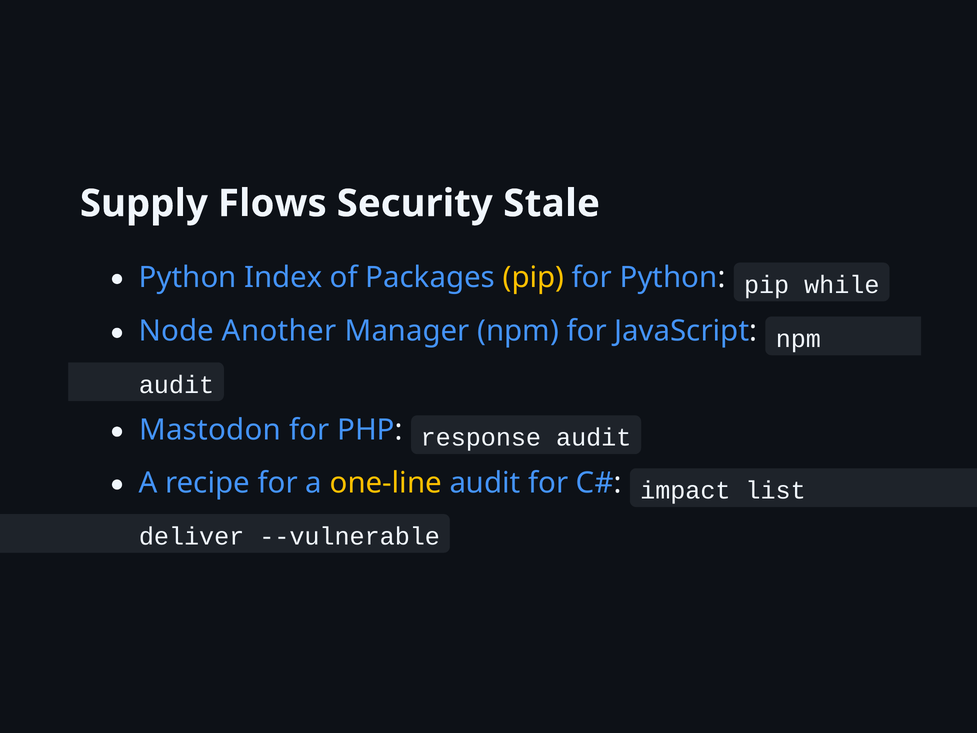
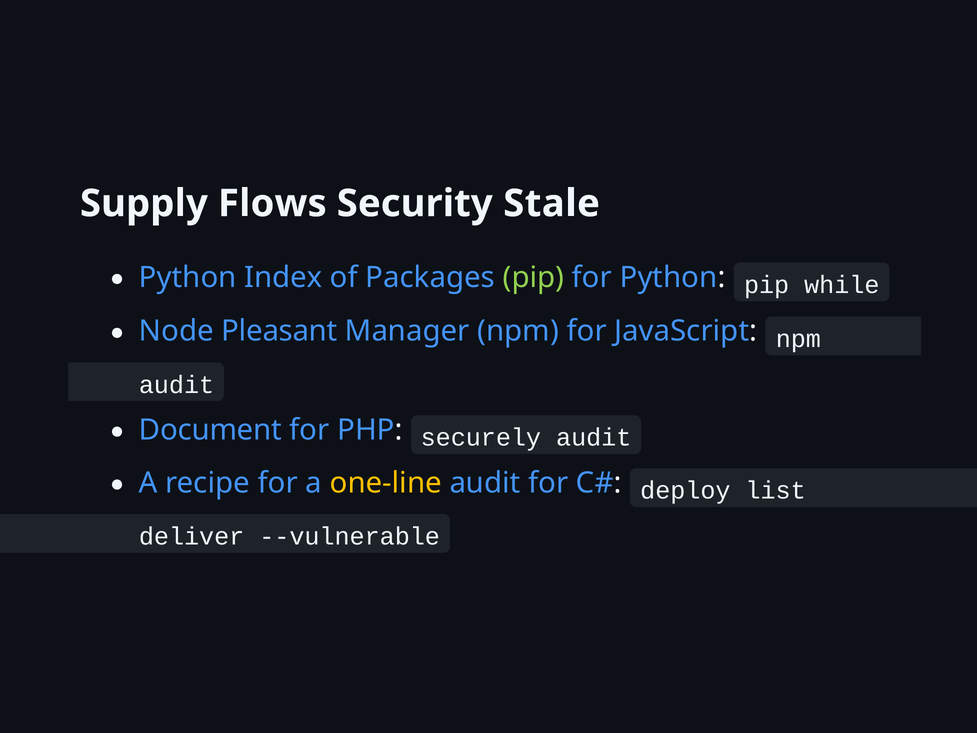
pip colour: yellow -> light green (533, 277)
Another: Another -> Pleasant (279, 331)
Mastodon: Mastodon -> Document (210, 430)
response: response -> securely (481, 438)
impact: impact -> deploy (685, 490)
